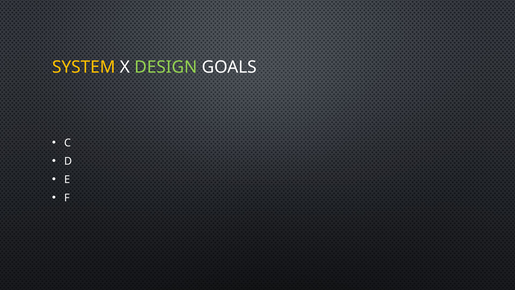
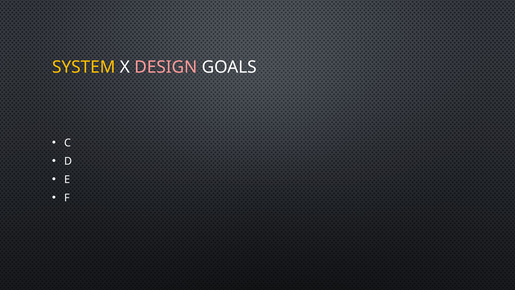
DESIGN colour: light green -> pink (166, 67)
